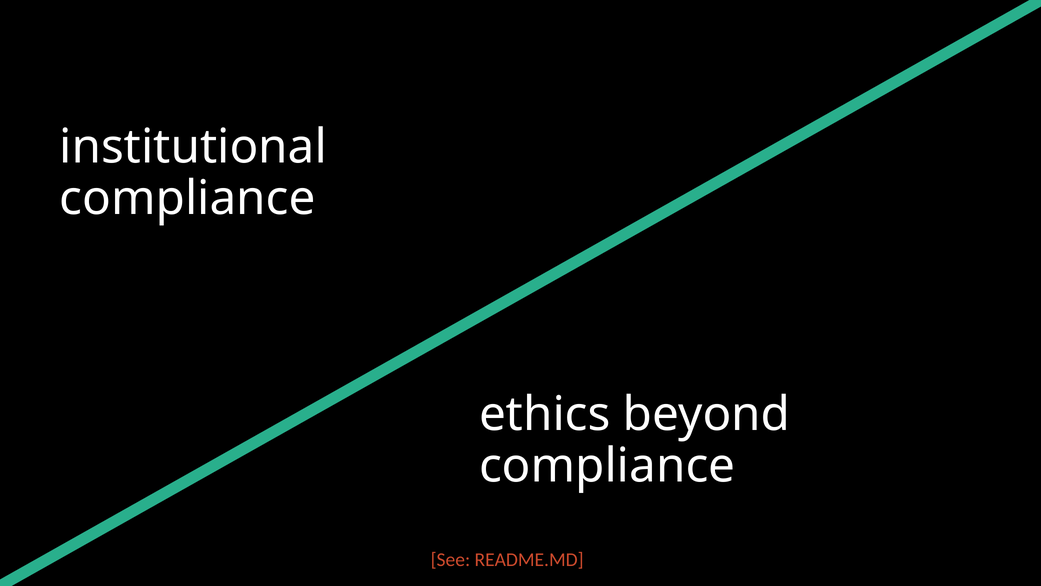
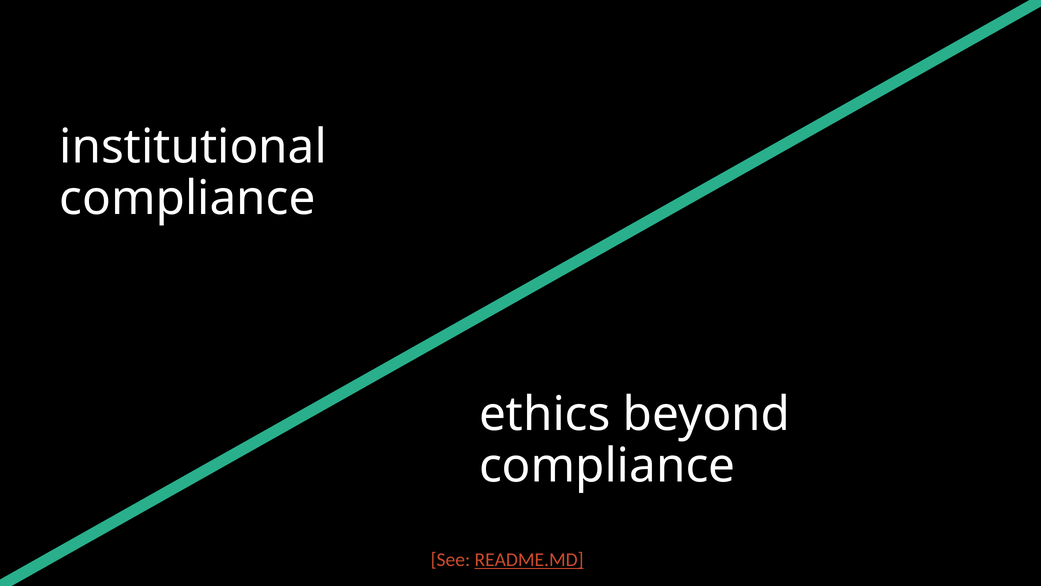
README.MD underline: none -> present (529, 560)
